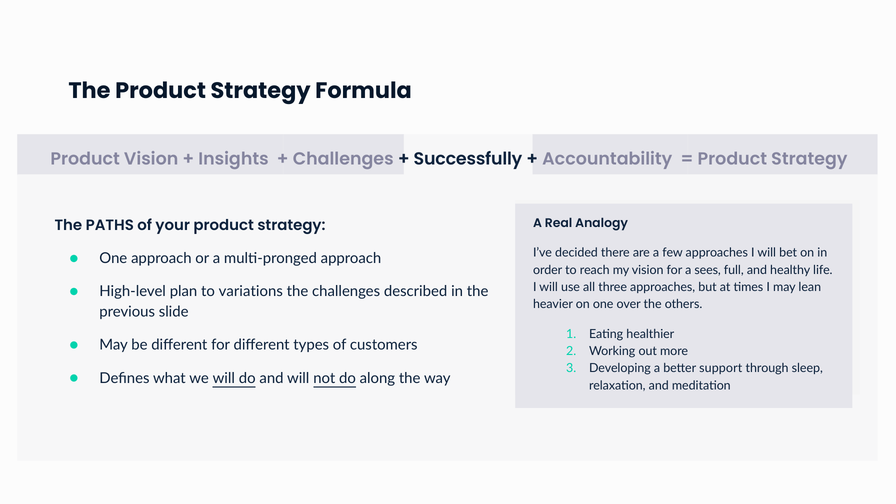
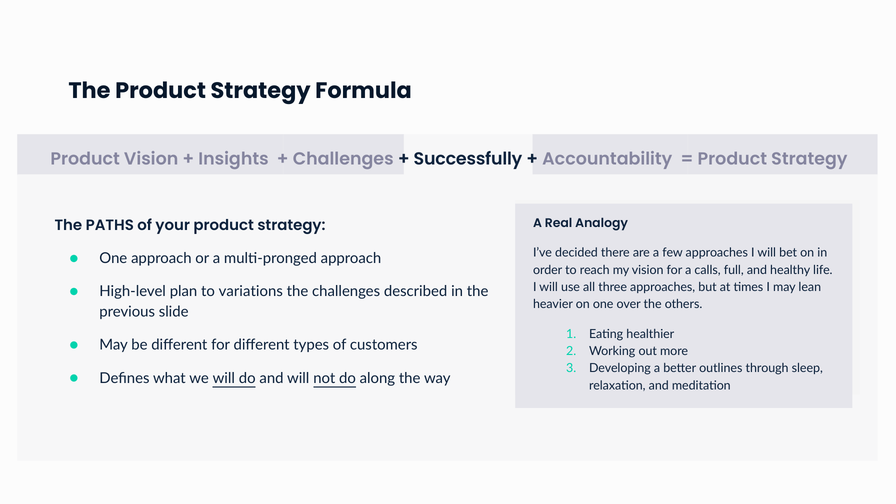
sees: sees -> calls (708, 270)
support: support -> outlines (721, 368)
